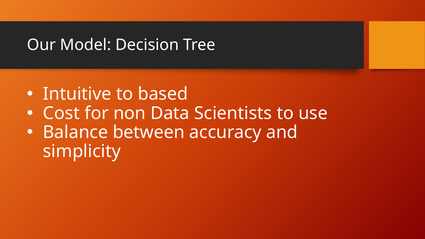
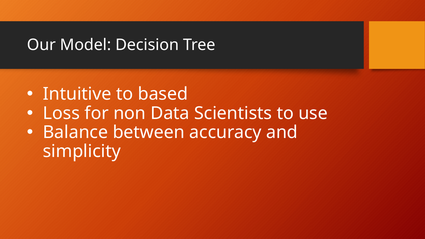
Cost: Cost -> Loss (61, 113)
